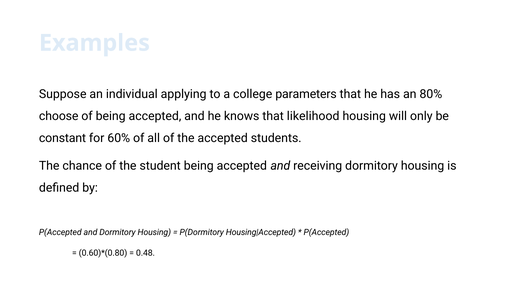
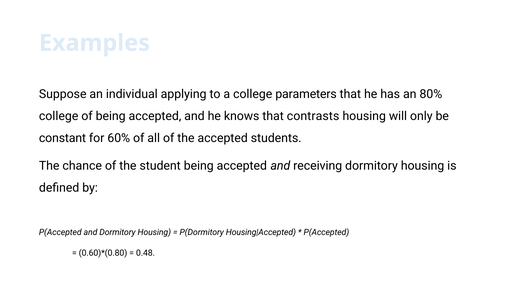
choose: choose -> college (59, 116)
likelihood: likelihood -> contrasts (313, 116)
